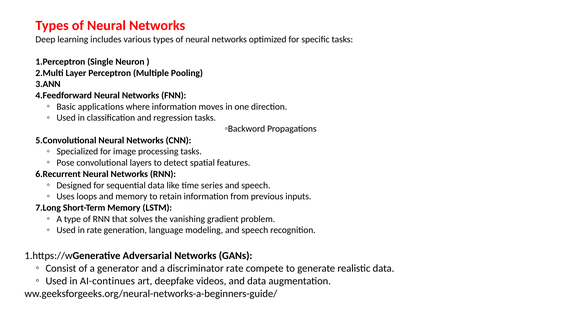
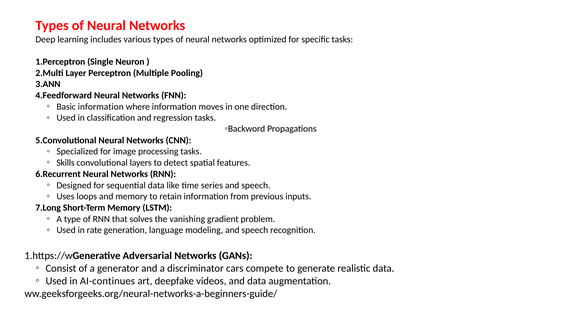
Basic applications: applications -> information (101, 106)
Pose: Pose -> Skills (66, 163)
discriminator rate: rate -> cars (235, 268)
